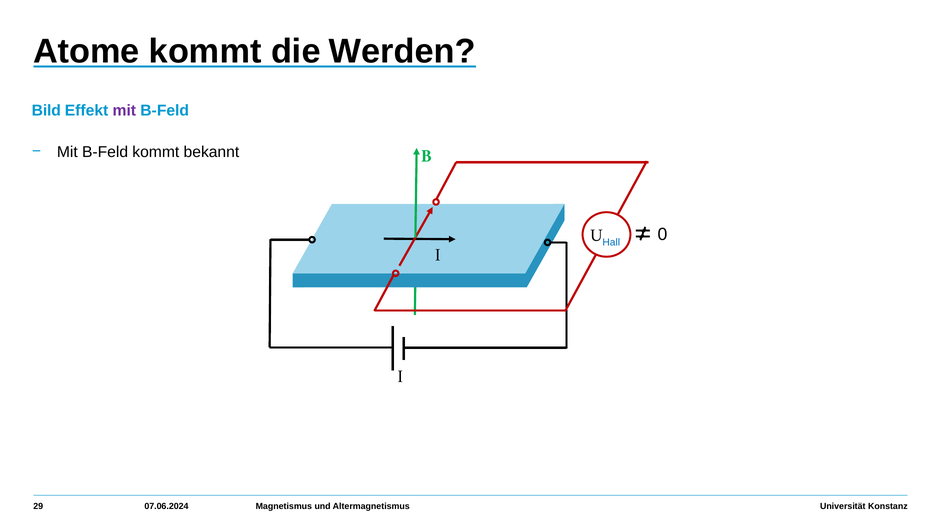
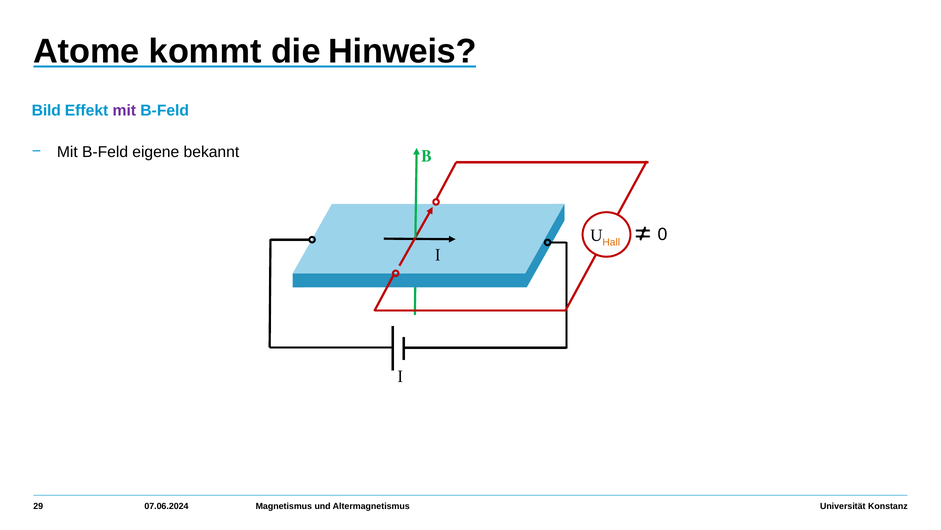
Werden: Werden -> Hinweis (402, 51)
B-Feld kommt: kommt -> eigene (156, 152)
Hall colour: blue -> orange (611, 242)
